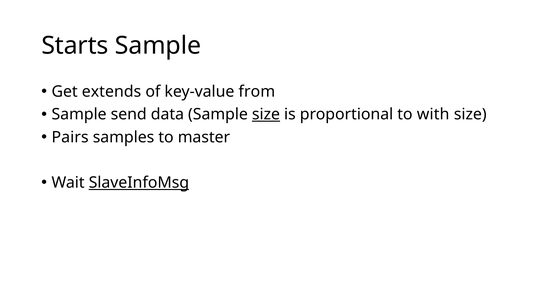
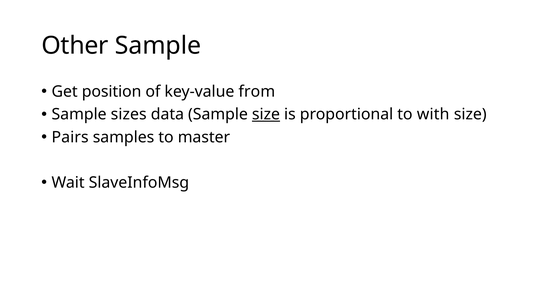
Starts: Starts -> Other (75, 46)
extends: extends -> position (112, 92)
send: send -> sizes (129, 115)
SlaveInfoMsg underline: present -> none (139, 183)
